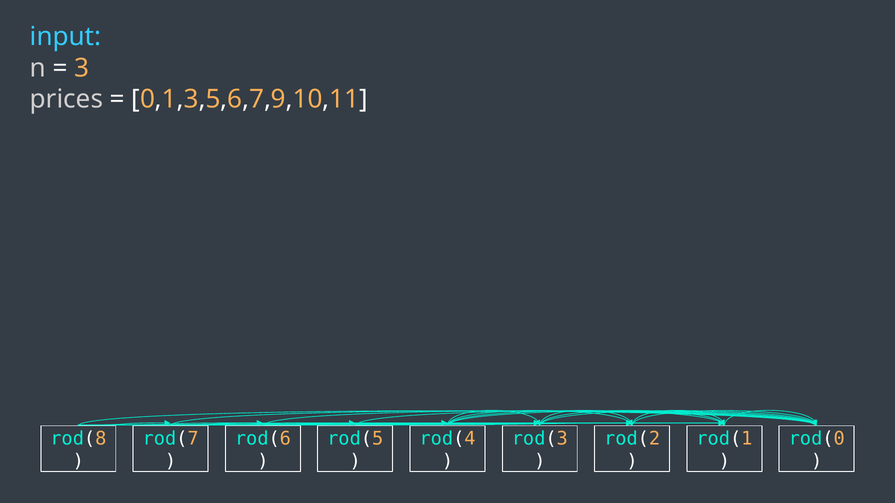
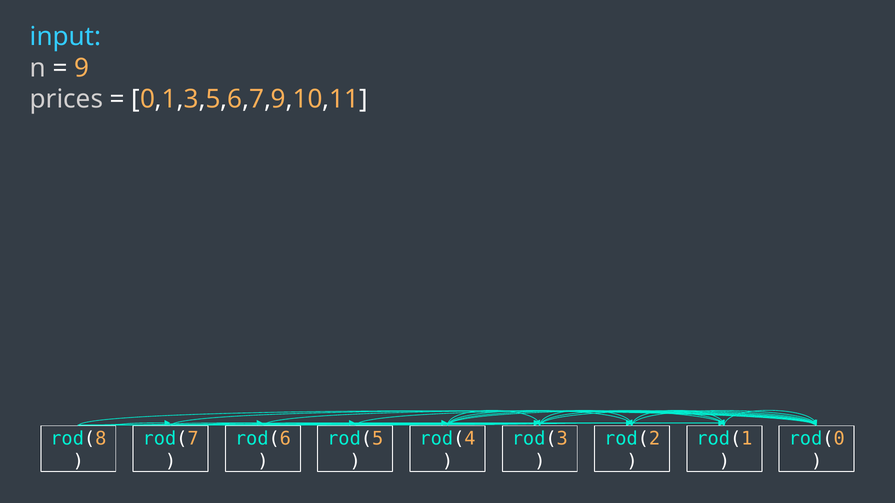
3: 3 -> 9 (82, 68)
